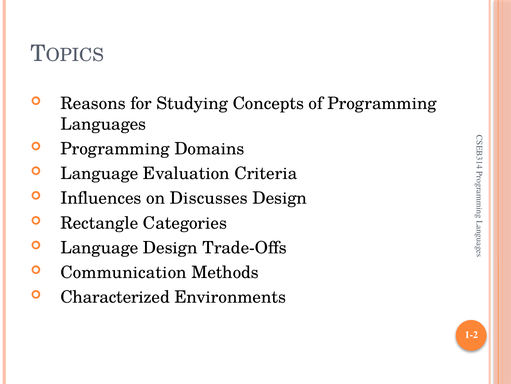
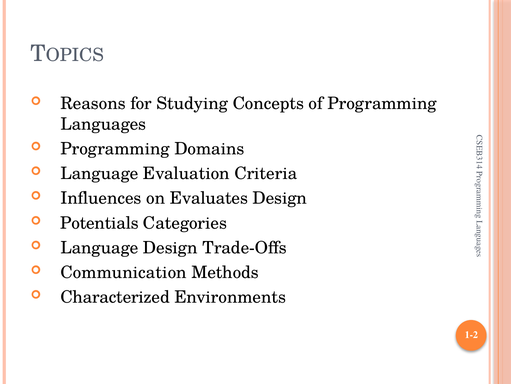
Discusses: Discusses -> Evaluates (209, 198)
Rectangle: Rectangle -> Potentials (99, 223)
